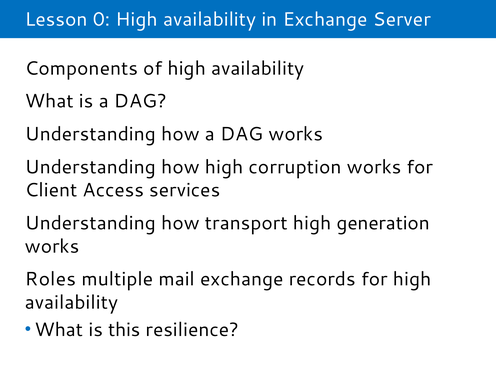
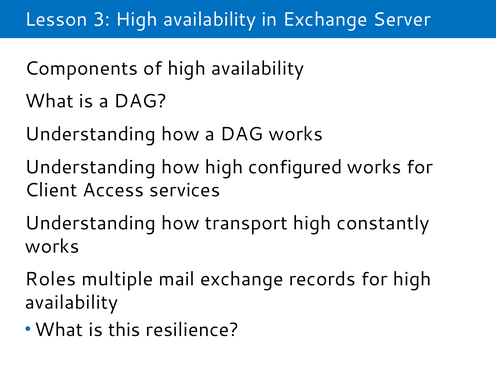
0: 0 -> 3 (102, 20)
corruption: corruption -> configured (295, 167)
generation: generation -> constantly (383, 223)
